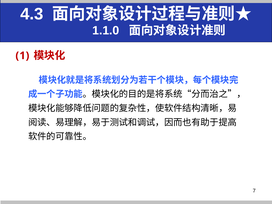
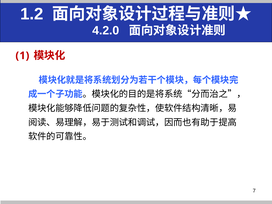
4.3: 4.3 -> 1.2 (32, 14)
1.1.0: 1.1.0 -> 4.2.0 (106, 31)
